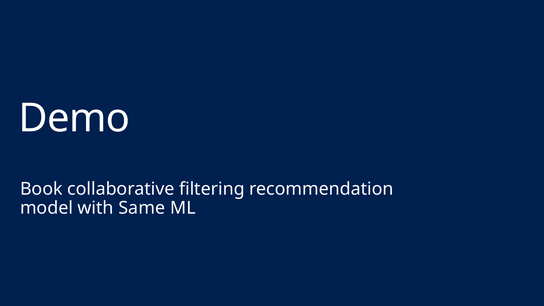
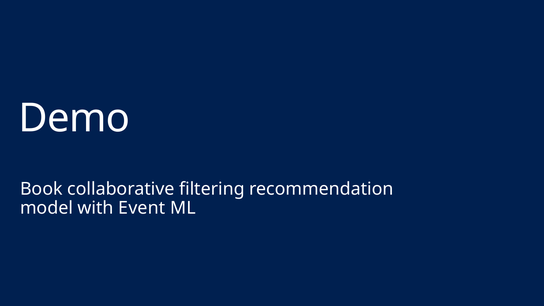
Same: Same -> Event (142, 208)
